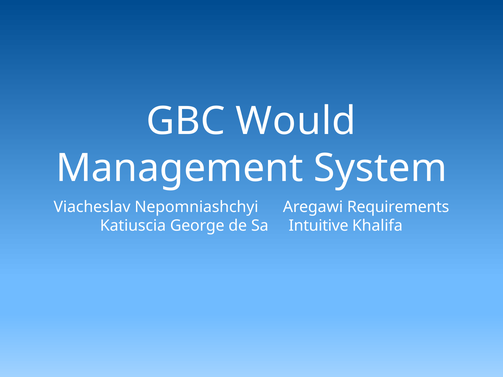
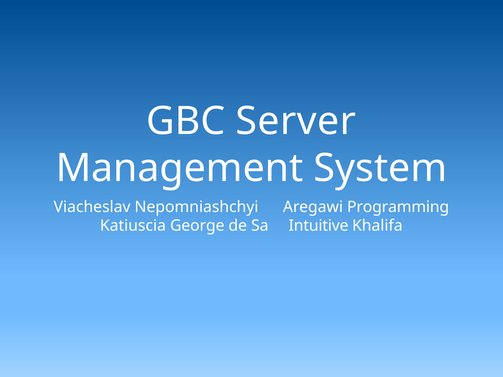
Would: Would -> Server (296, 121)
Requirements: Requirements -> Programming (398, 207)
